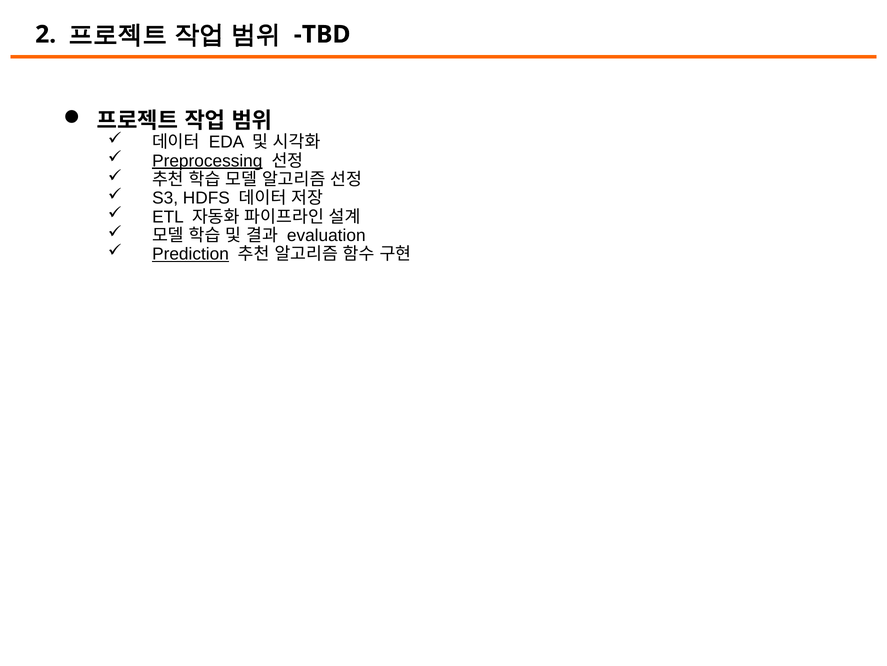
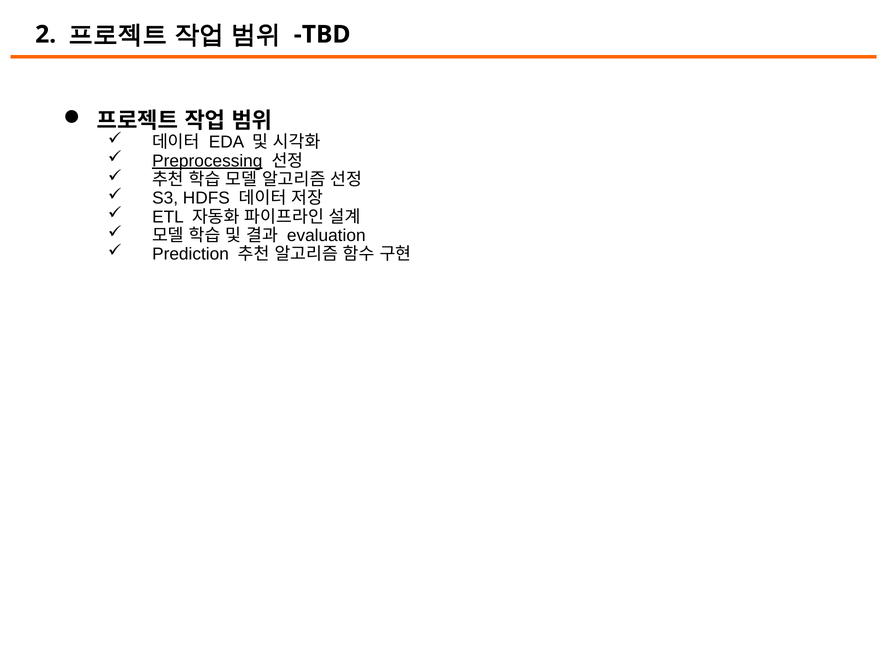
Prediction underline: present -> none (191, 254)
